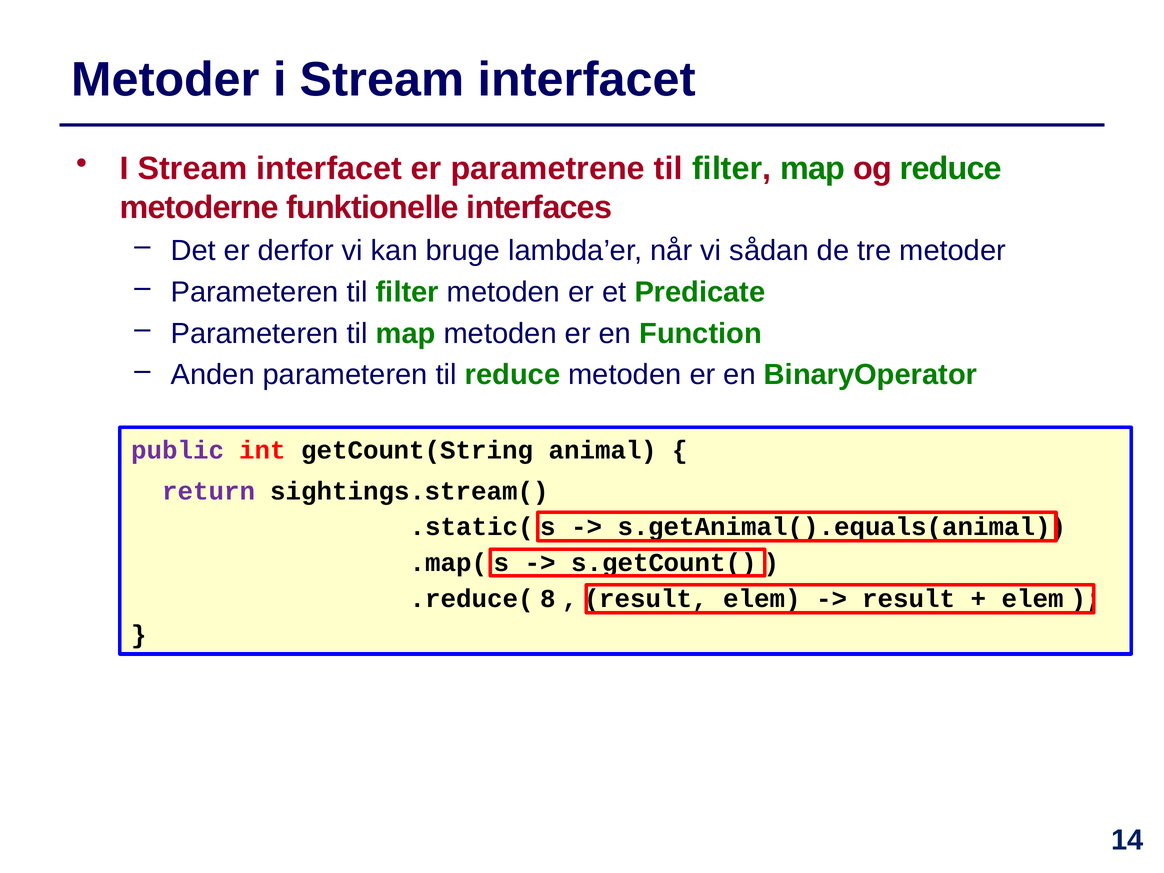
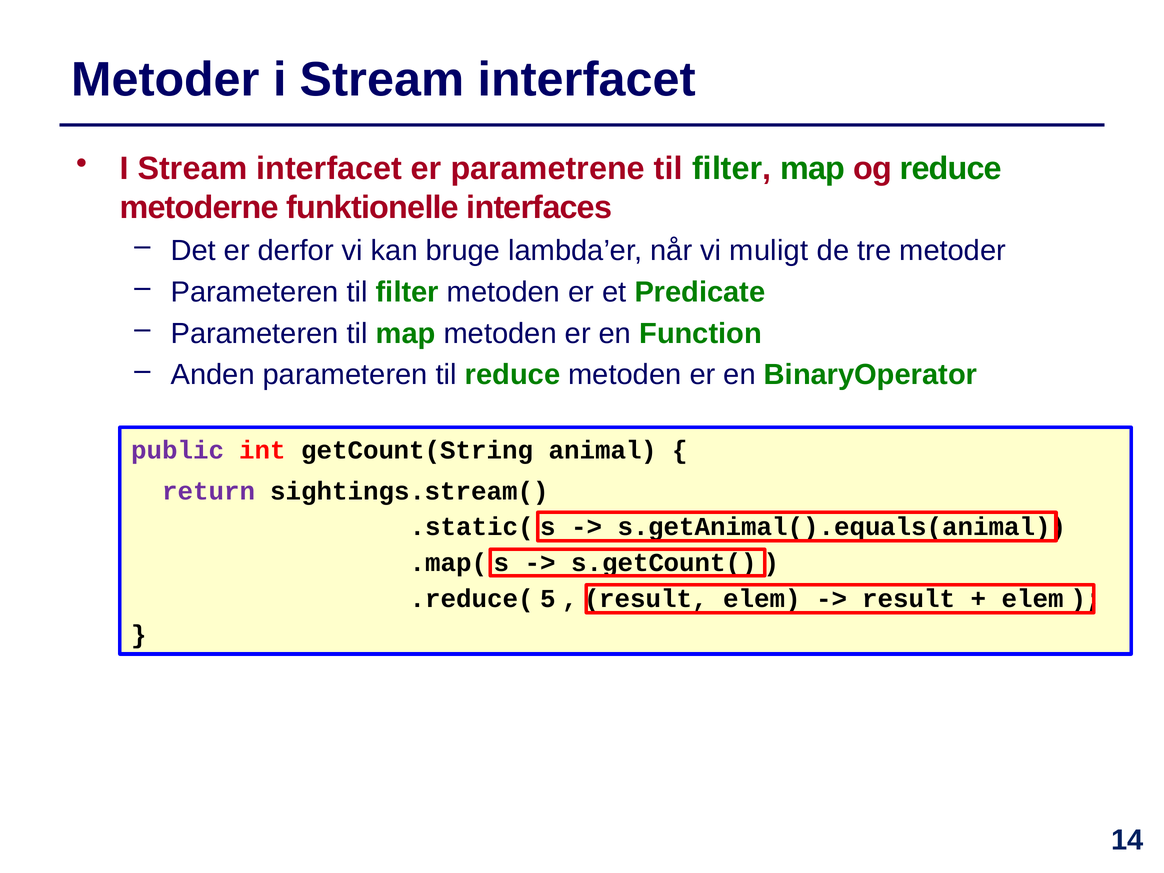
sådan: sådan -> muligt (769, 251)
8: 8 -> 5 (548, 599)
